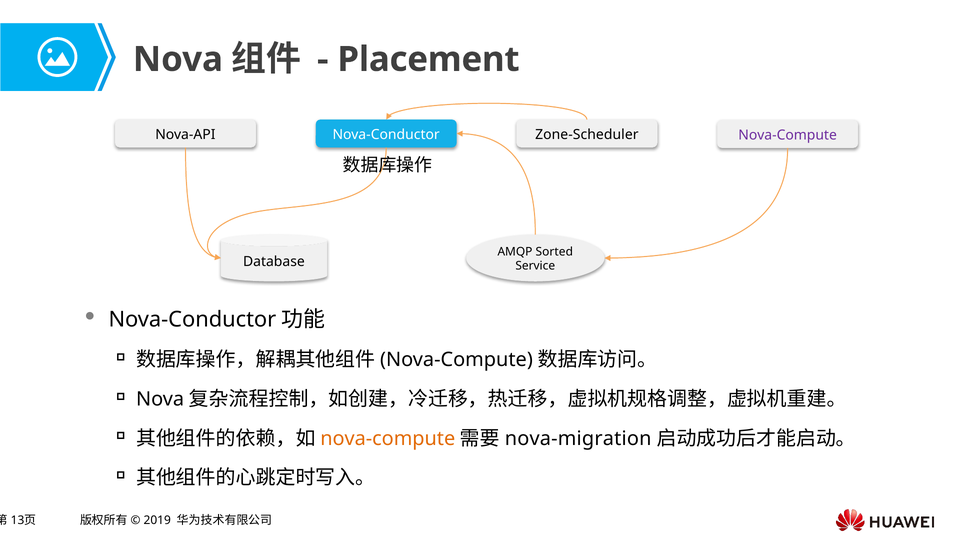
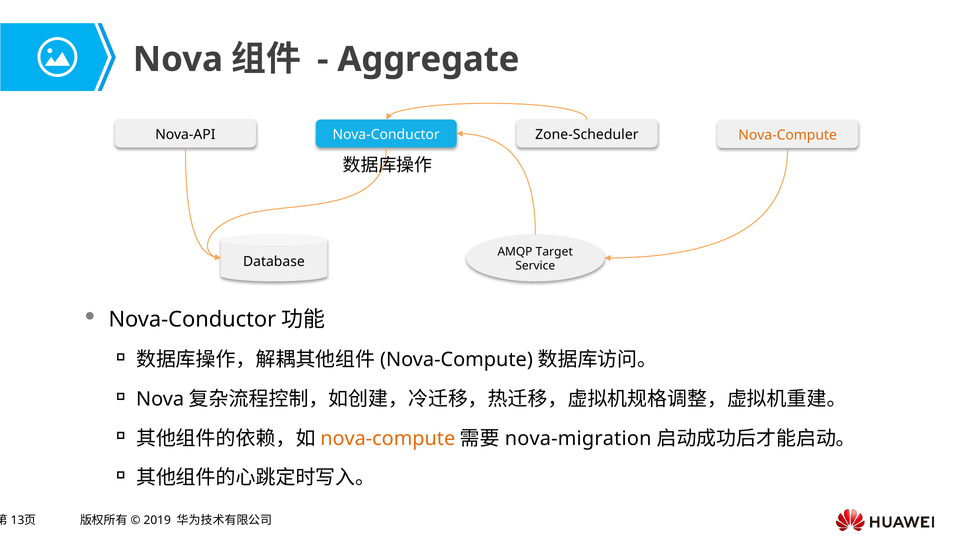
Placement: Placement -> Aggregate (428, 59)
Nova-Compute colour: purple -> orange (788, 135)
Sorted: Sorted -> Target (554, 252)
